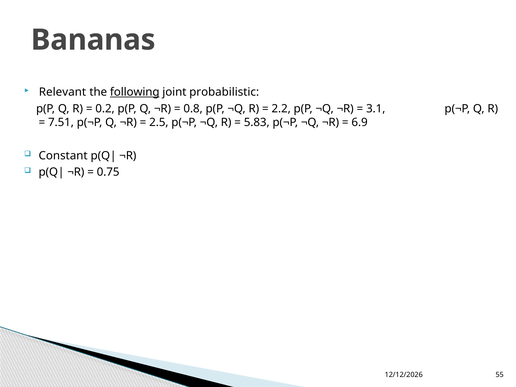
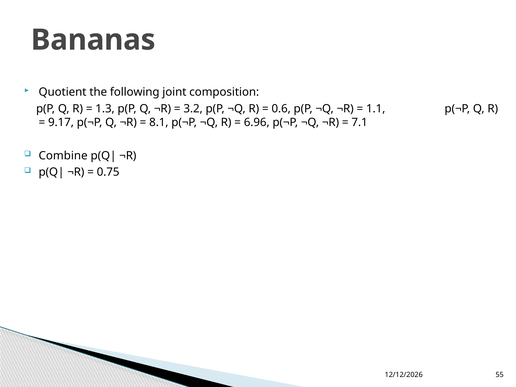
Relevant: Relevant -> Quotient (63, 92)
following underline: present -> none (135, 92)
probabilistic: probabilistic -> composition (224, 92)
0.2: 0.2 -> 1.3 (105, 109)
0.8: 0.8 -> 3.2 (193, 109)
2.2: 2.2 -> 0.6 (281, 109)
3.1: 3.1 -> 1.1 (376, 109)
7.51: 7.51 -> 9.17 (61, 122)
2.5: 2.5 -> 8.1 (159, 122)
5.83: 5.83 -> 6.96 (257, 122)
6.9: 6.9 -> 7.1 (360, 122)
Constant: Constant -> Combine (63, 156)
